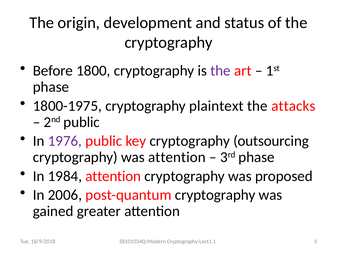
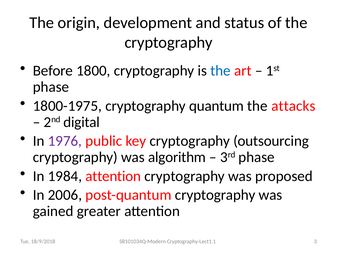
the colour: purple -> blue (220, 71)
plaintext: plaintext -> quantum (216, 106)
2nd public: public -> digital (82, 122)
was attention: attention -> algorithm (177, 157)
